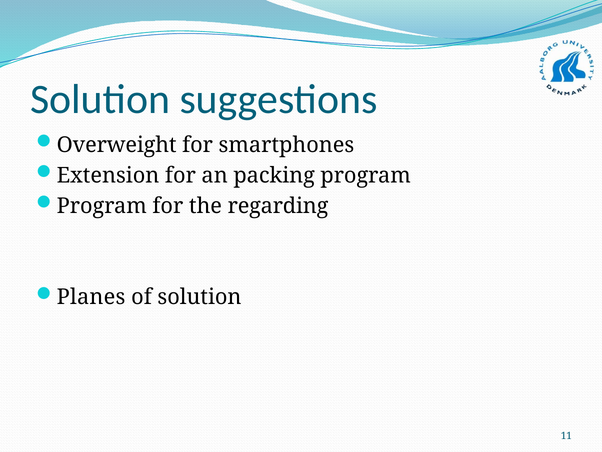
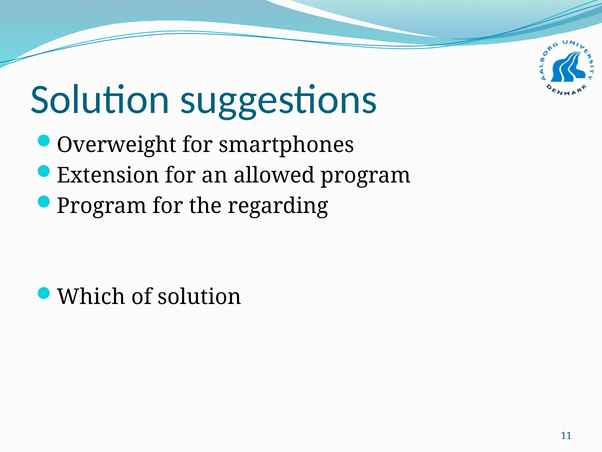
packing: packing -> allowed (274, 175)
Planes: Planes -> Which (91, 297)
